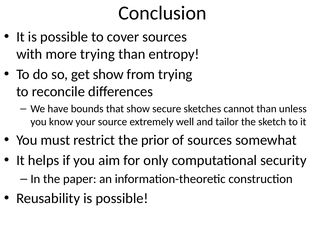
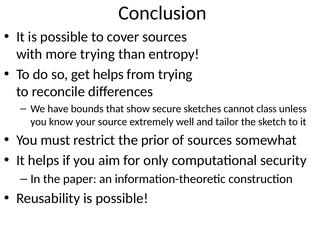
get show: show -> helps (108, 74)
cannot than: than -> class (267, 109)
